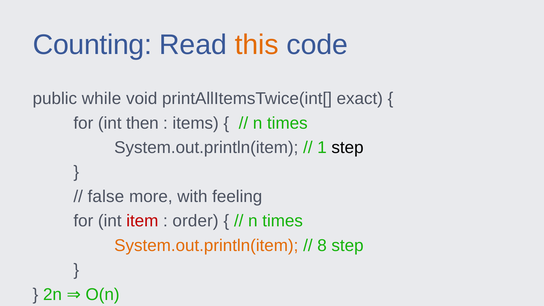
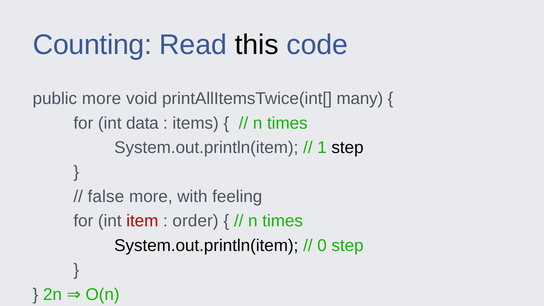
this colour: orange -> black (257, 45)
public while: while -> more (102, 99)
exact: exact -> many (360, 99)
then: then -> data (142, 123)
System.out.println(item colour: orange -> black (206, 245)
8: 8 -> 0 (322, 245)
